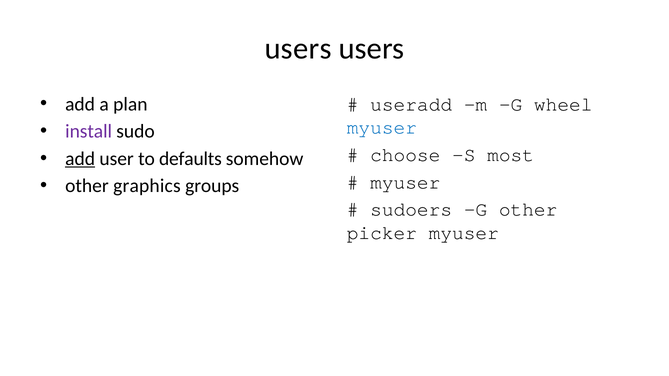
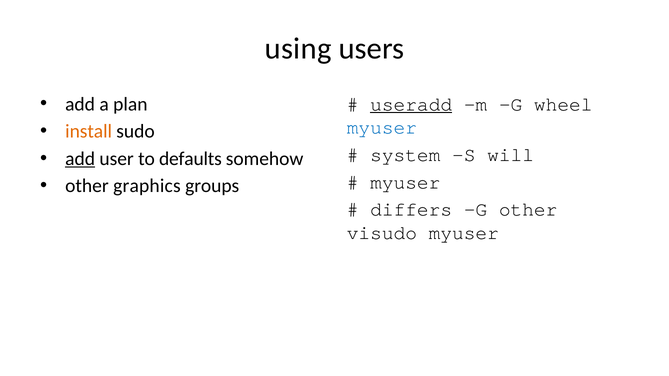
users: users -> using (298, 49)
useradd underline: none -> present (411, 104)
install colour: purple -> orange (89, 132)
choose: choose -> system (405, 155)
most: most -> will (511, 155)
sudoers: sudoers -> differs (411, 210)
picker: picker -> visudo (382, 233)
